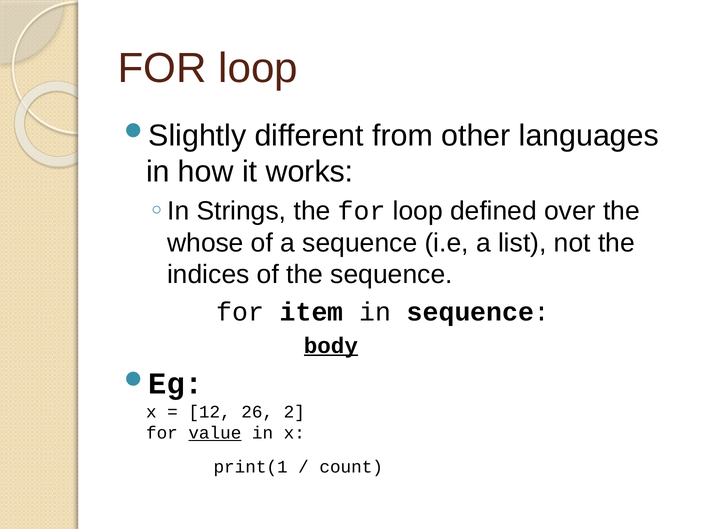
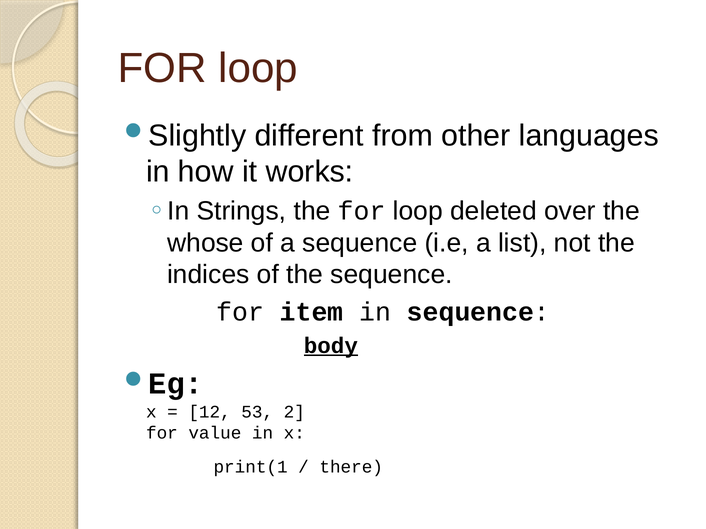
defined: defined -> deleted (494, 211)
26: 26 -> 53 (257, 412)
value underline: present -> none (215, 433)
count: count -> there (351, 467)
